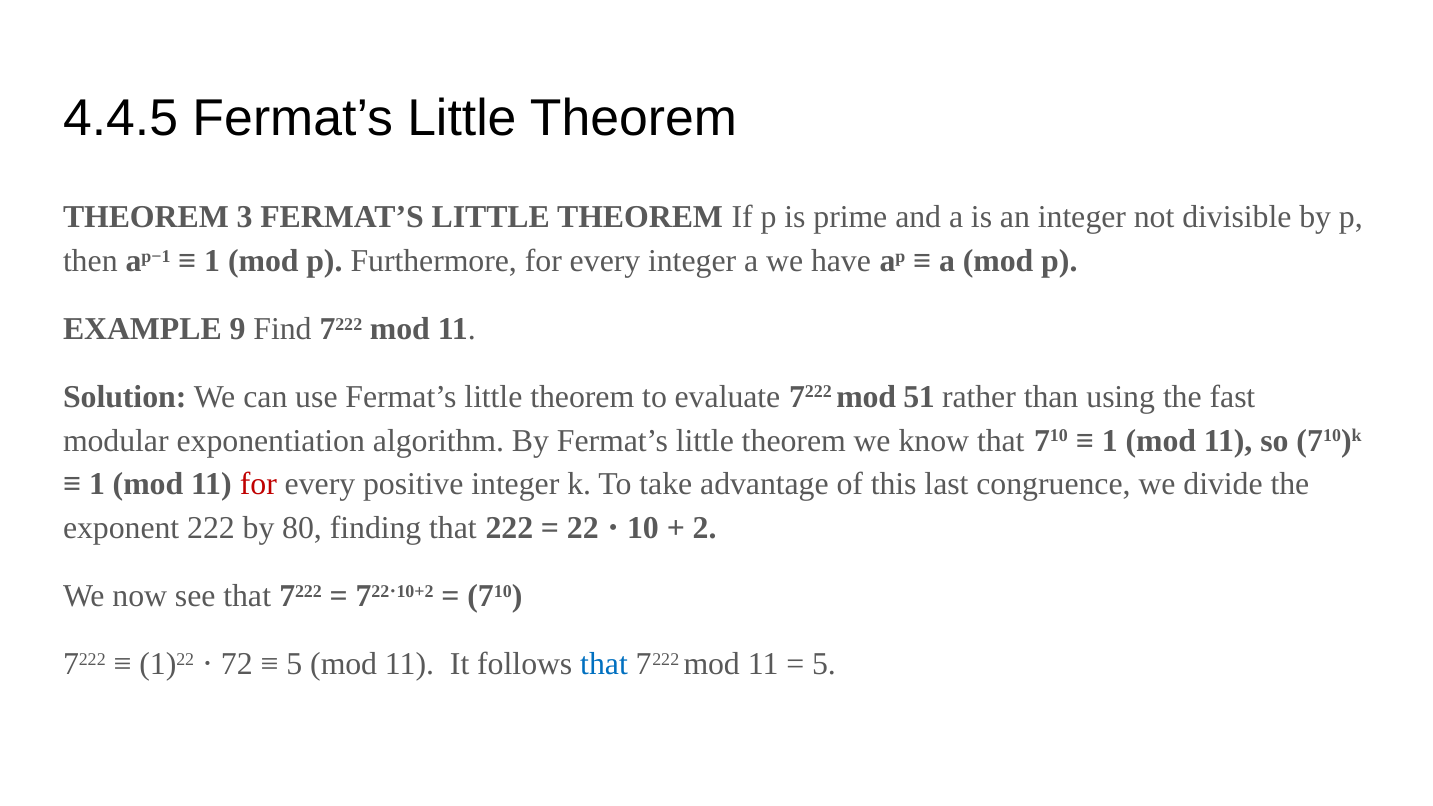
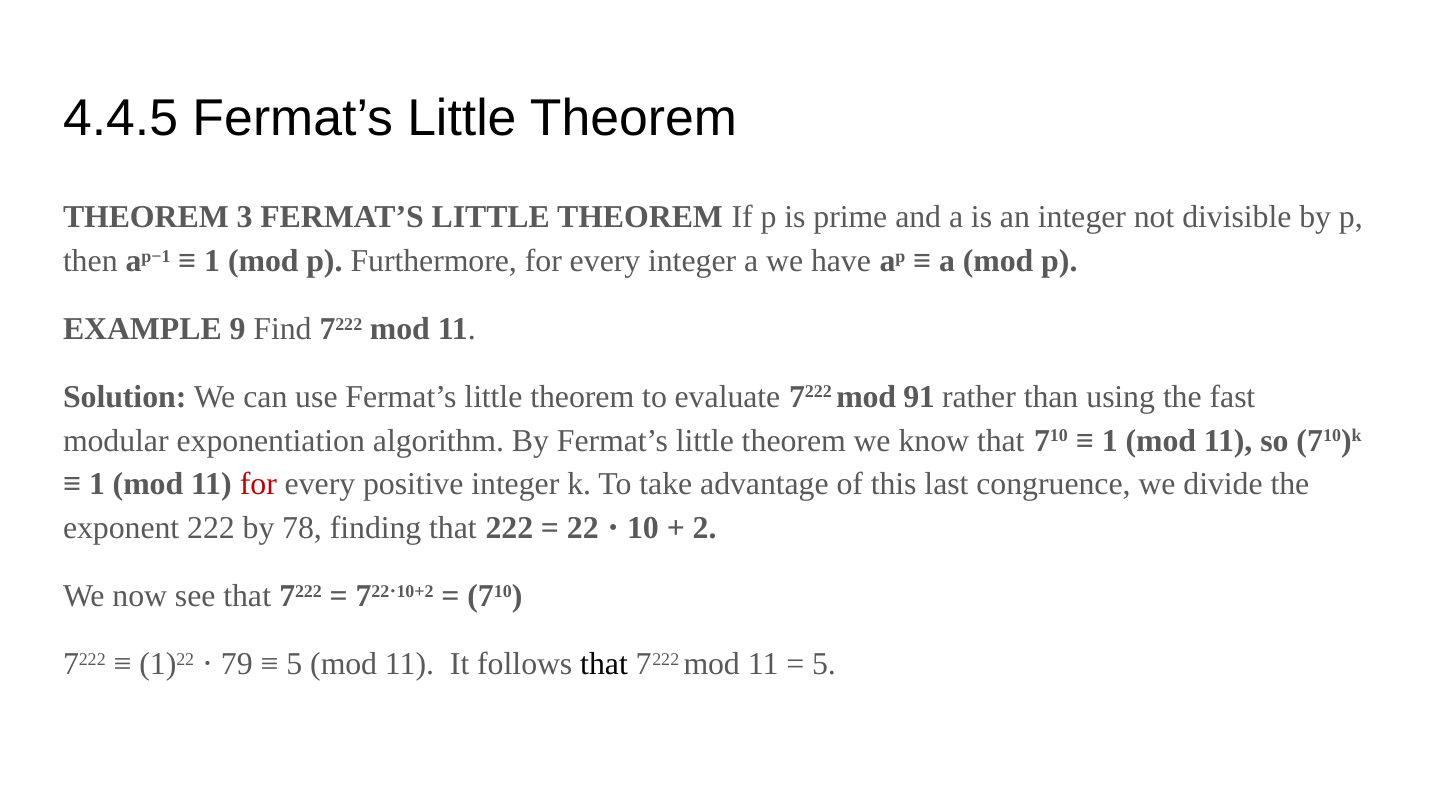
51: 51 -> 91 (919, 397)
80: 80 -> 78 (302, 528)
72: 72 -> 79 (237, 664)
that colour: blue -> black (604, 664)
